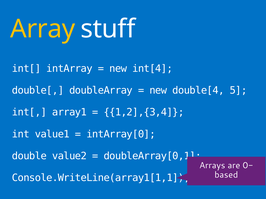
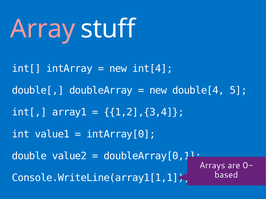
Array colour: yellow -> pink (43, 29)
